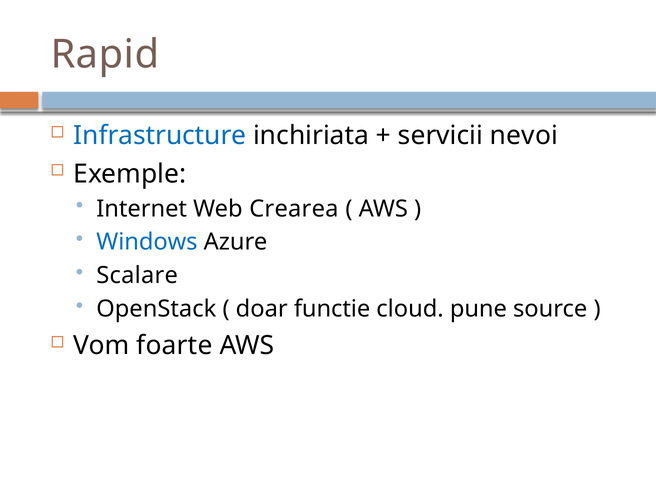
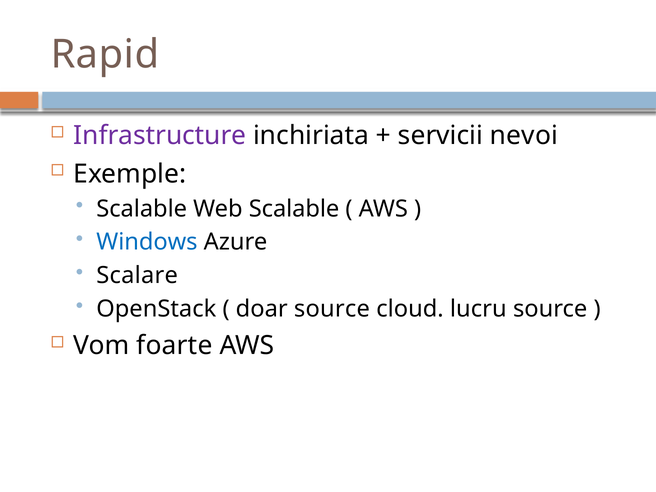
Infrastructure colour: blue -> purple (160, 136)
Internet: Internet -> Scalable (142, 209)
Web Crearea: Crearea -> Scalable (294, 209)
doar functie: functie -> source (332, 309)
pune: pune -> lucru (478, 309)
